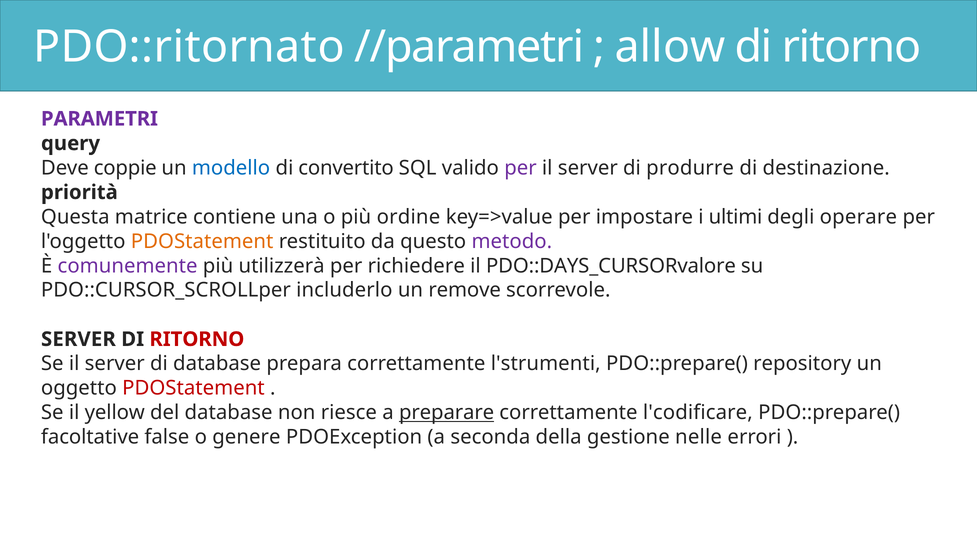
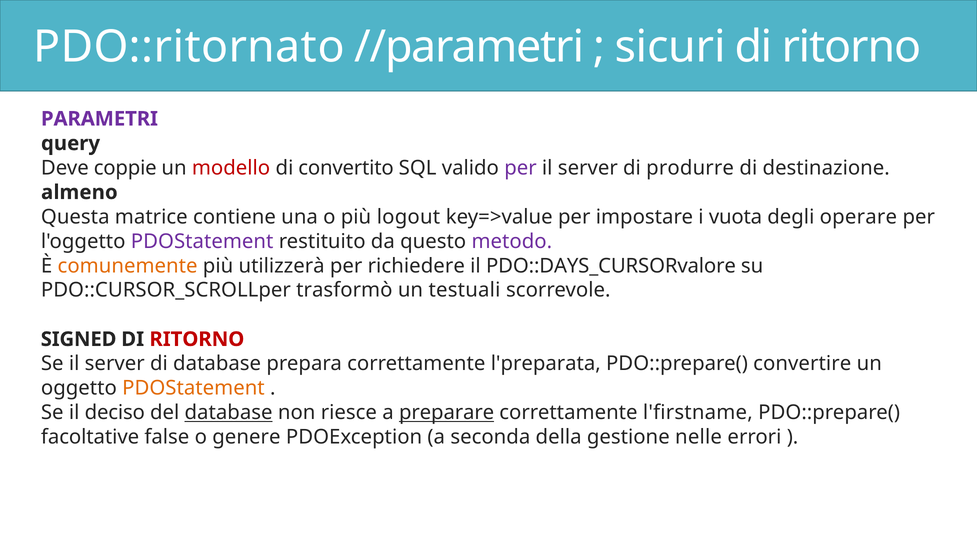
allow: allow -> sicuri (670, 47)
modello colour: blue -> red (231, 168)
priorità: priorità -> almeno (79, 192)
ordine: ordine -> logout (408, 217)
ultimi: ultimi -> vuota (736, 217)
PDOStatement colour: orange -> purple (202, 241)
comunemente colour: purple -> orange (128, 266)
includerlo: includerlo -> trasformò (344, 290)
remove: remove -> testuali (464, 290)
SERVER: SERVER -> SIGNED (79, 339)
l'strumenti: l'strumenti -> l'preparata (546, 363)
repository: repository -> convertire (802, 363)
PDOStatement colour: red -> orange (193, 388)
yellow: yellow -> deciso (115, 412)
database underline: none -> present (229, 412)
l'codificare: l'codificare -> l'firstname (698, 412)
